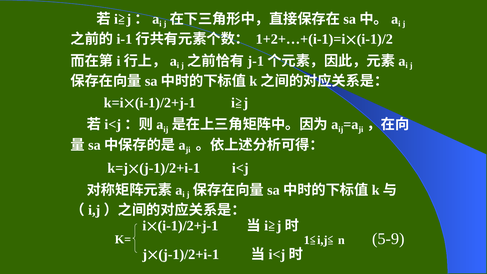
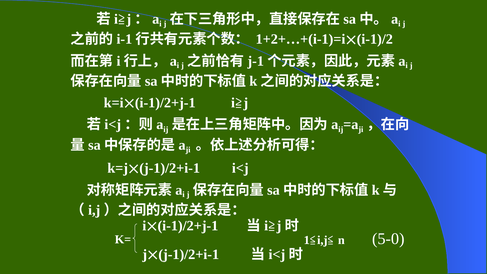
5-9: 5-9 -> 5-0 (388, 239)
